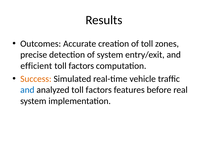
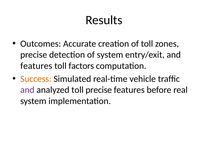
efficient: efficient -> features (36, 66)
and colour: blue -> purple (27, 90)
analyzed toll factors: factors -> precise (99, 90)
